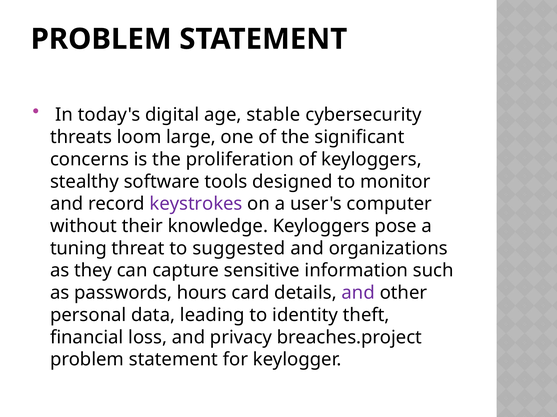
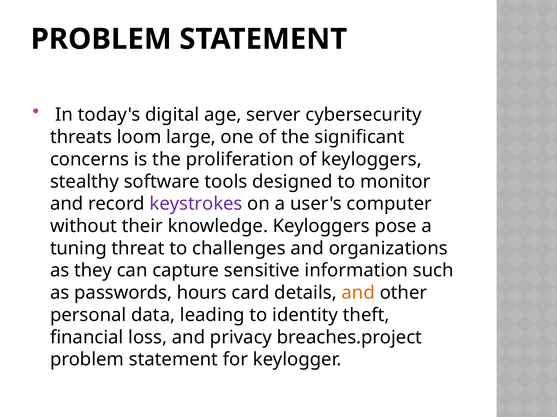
stable: stable -> server (273, 115)
suggested: suggested -> challenges (239, 249)
and colour: purple -> orange (358, 293)
